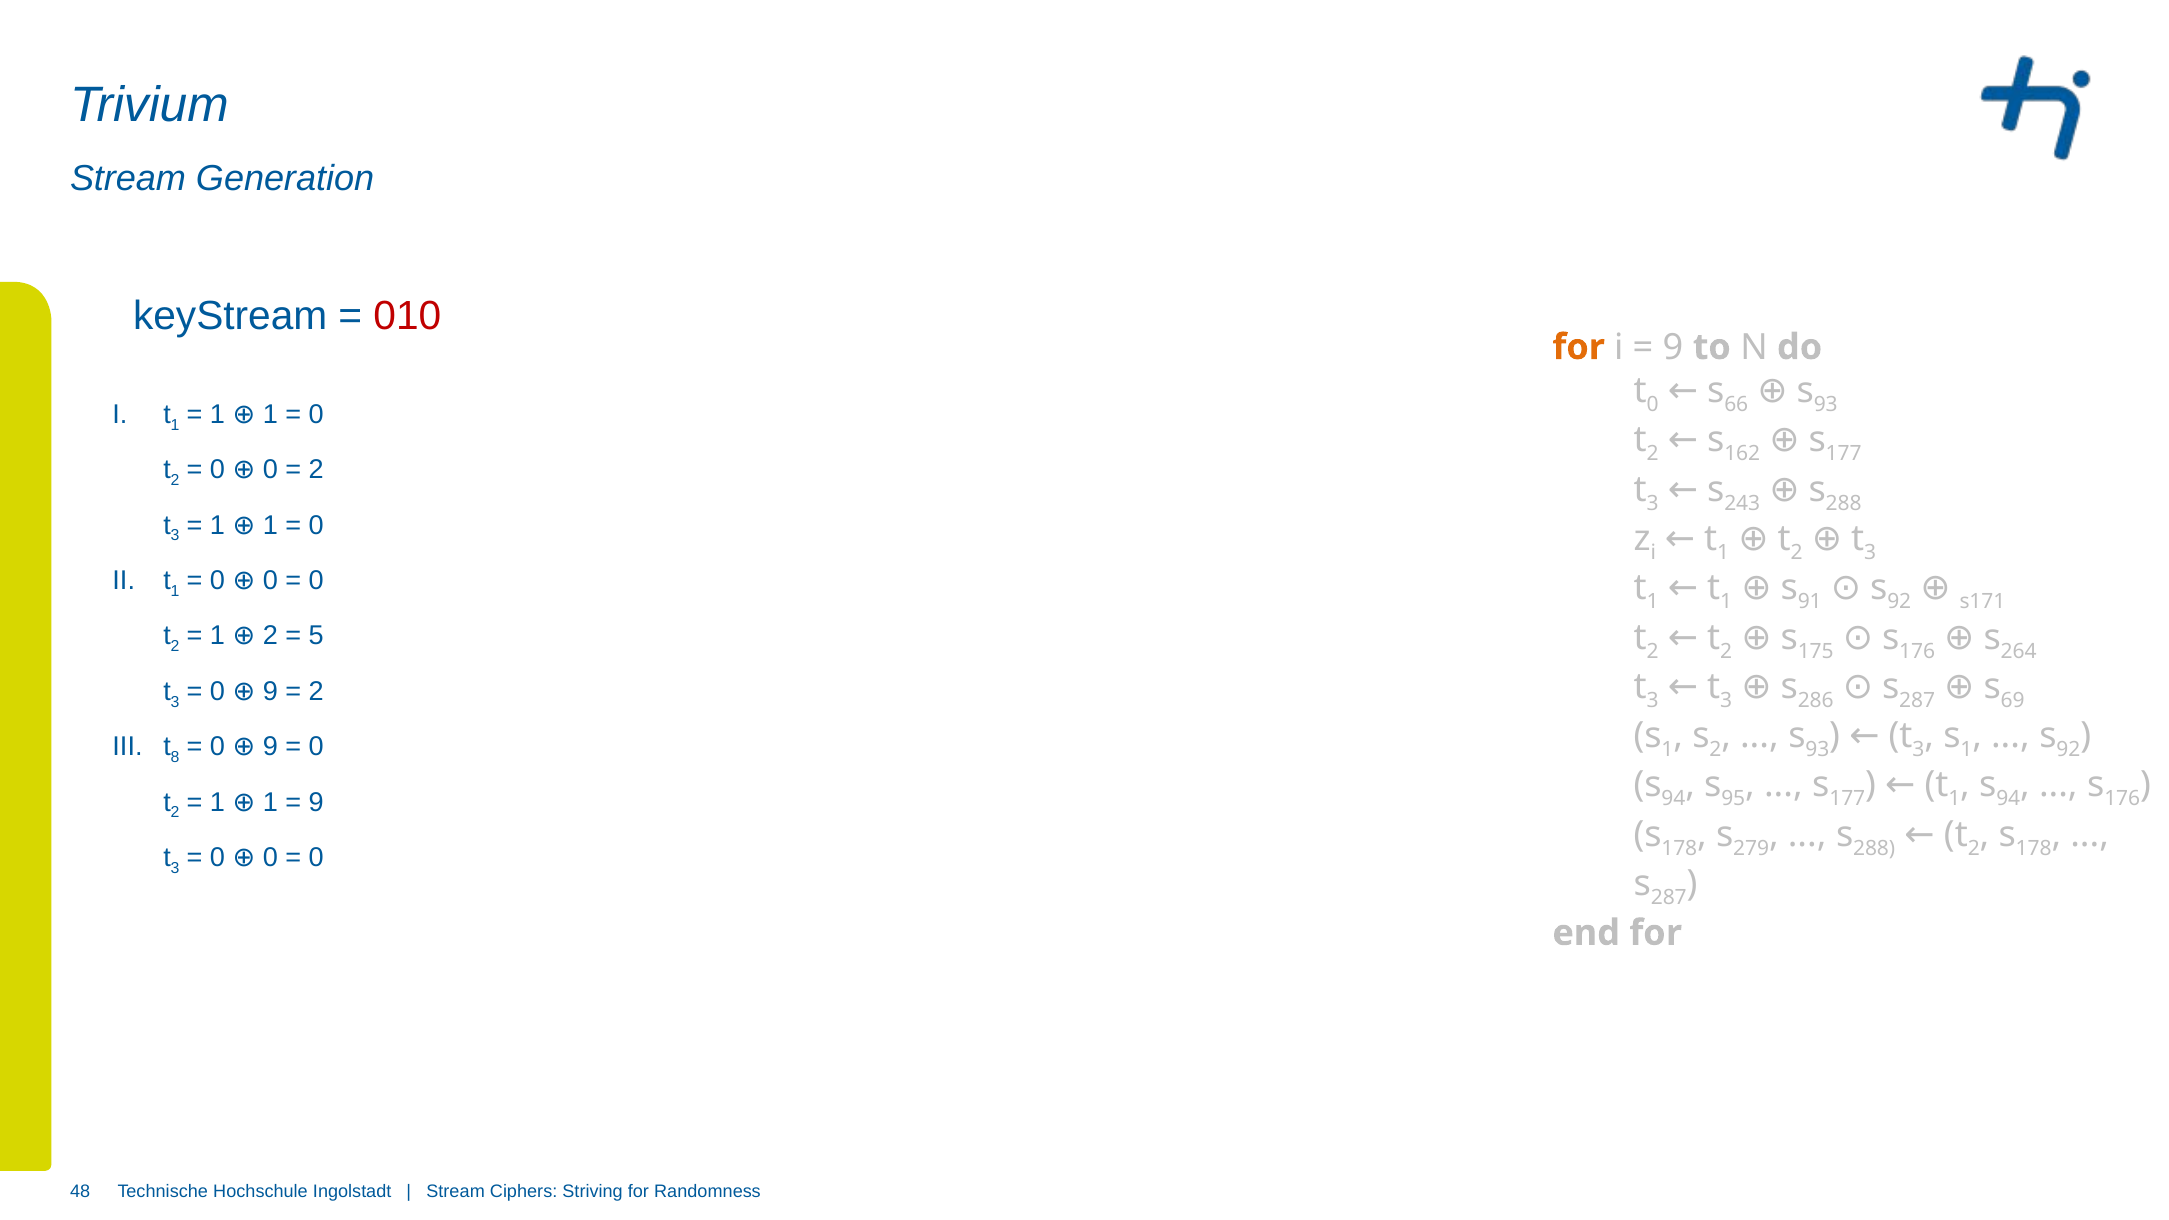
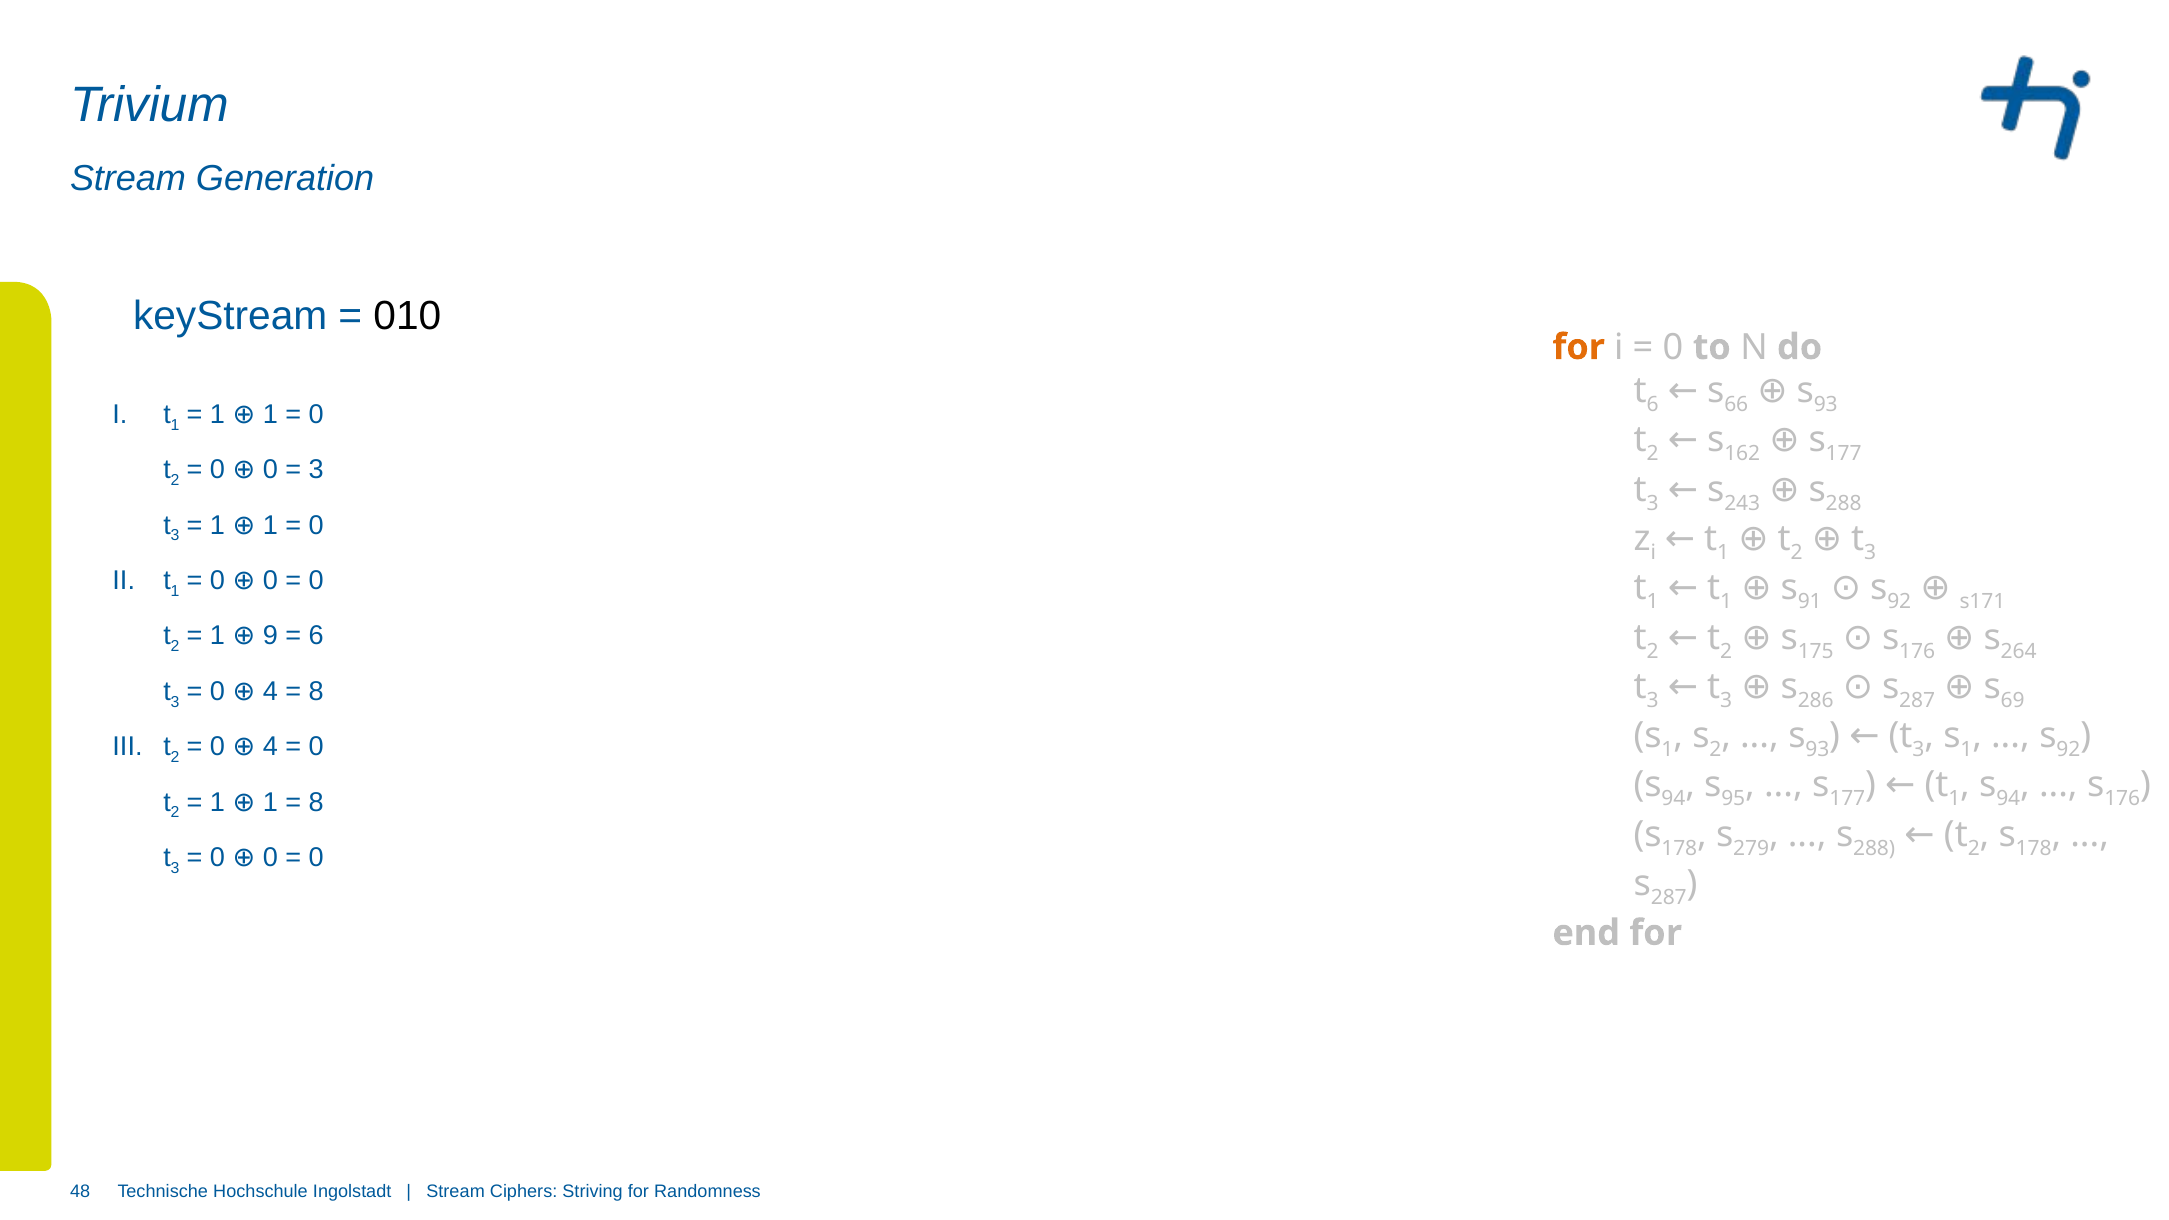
010 colour: red -> black (407, 316)
9: 9 -> 0 (1673, 347)
0: 0 -> 6 (1653, 405)
2: 2 -> 3 (316, 470)
1 2: 2 -> 9 (270, 636)
5: 5 -> 6 (316, 636)
9: 9 -> 4 (270, 691)
2: 2 -> 8 (316, 691)
8: 8 -> 2 (175, 757)
9: 9 -> 4 (270, 747)
9: 9 -> 8 (316, 802)
